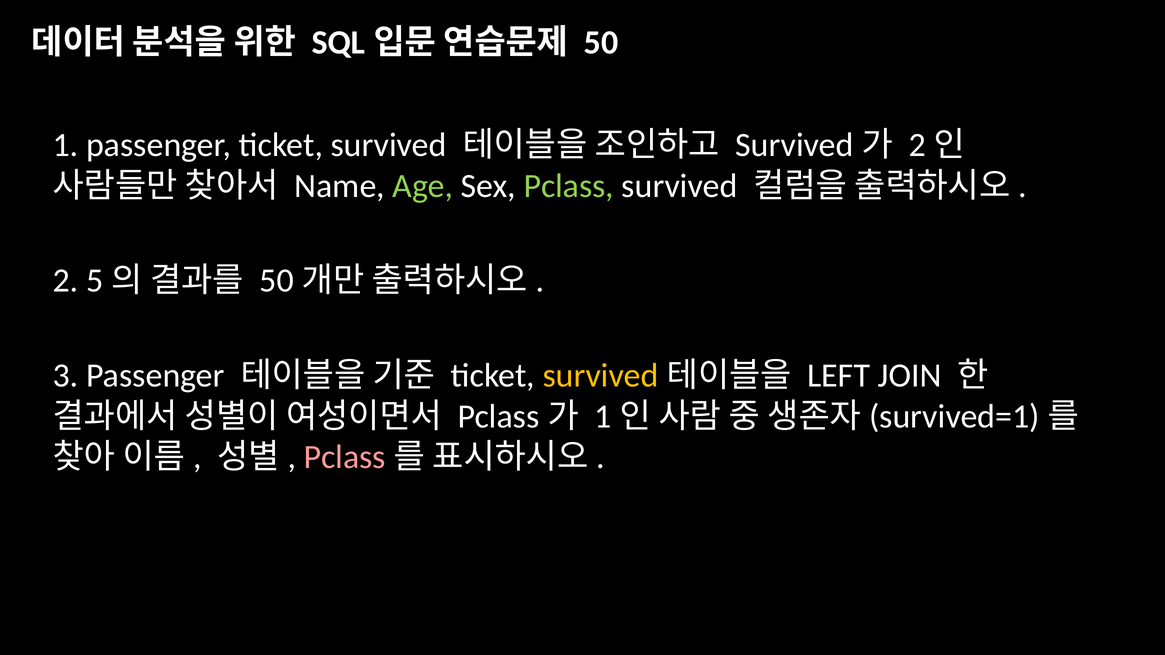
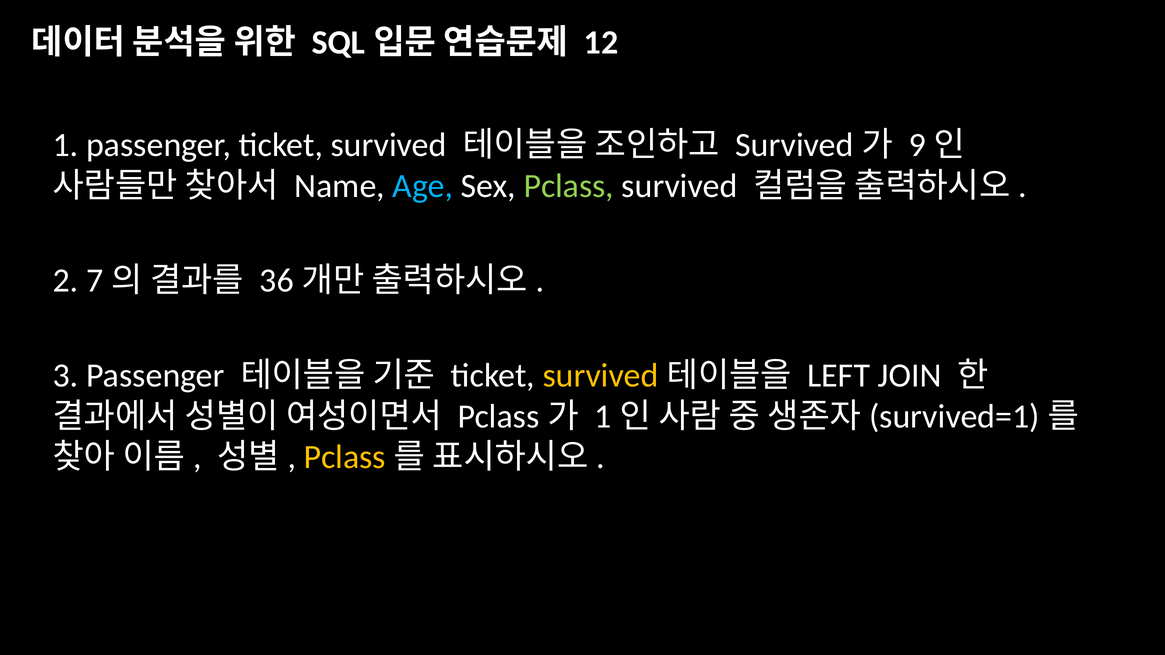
50: 50 -> 12 (601, 43)
2: 2 -> 9 (917, 145)
Age colour: light green -> light blue (423, 186)
5: 5 -> 7 (95, 281)
50: 50 -> 36 (277, 281)
Pclass colour: pink -> yellow (345, 457)
